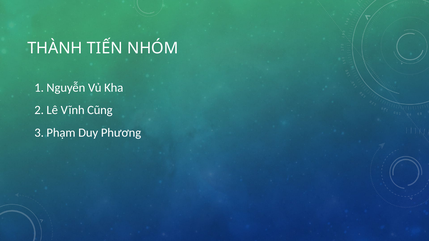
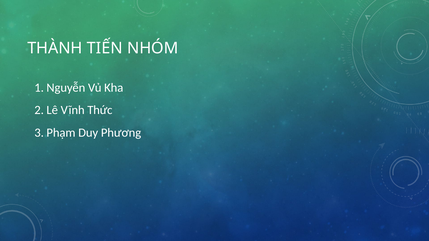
Cũng: Cũng -> Thức (100, 110)
